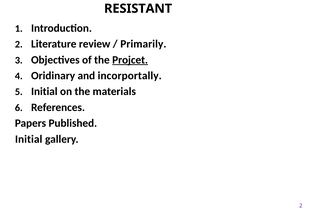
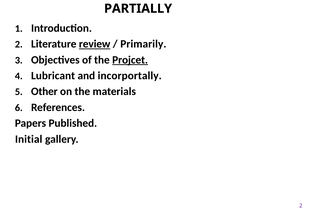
RESISTANT: RESISTANT -> PARTIALLY (138, 9)
review underline: none -> present (95, 44)
Oridinary: Oridinary -> Lubricant (53, 76)
Initial: Initial -> Other (44, 92)
